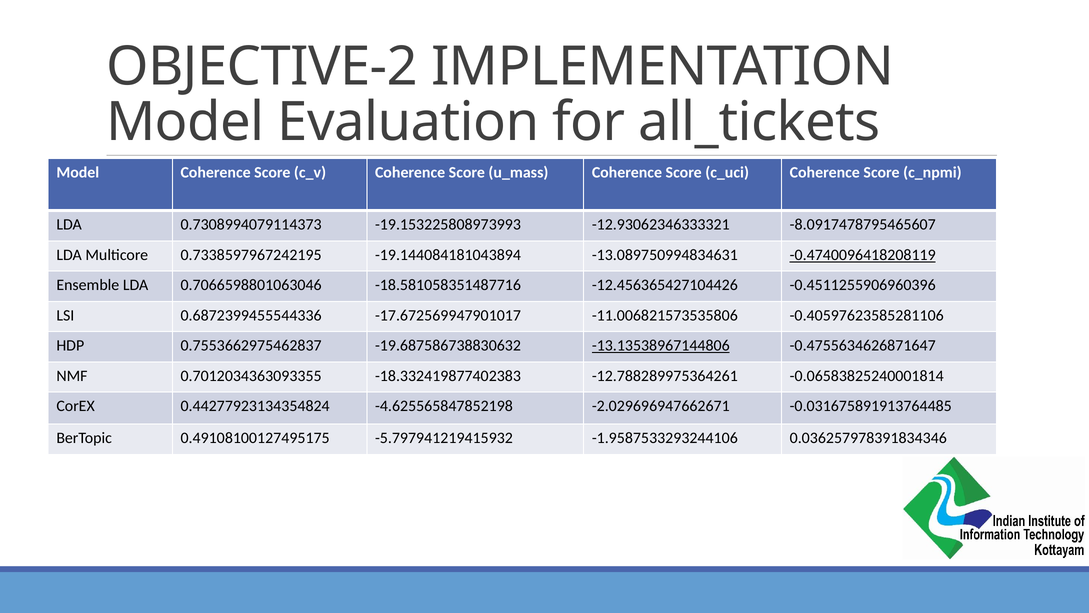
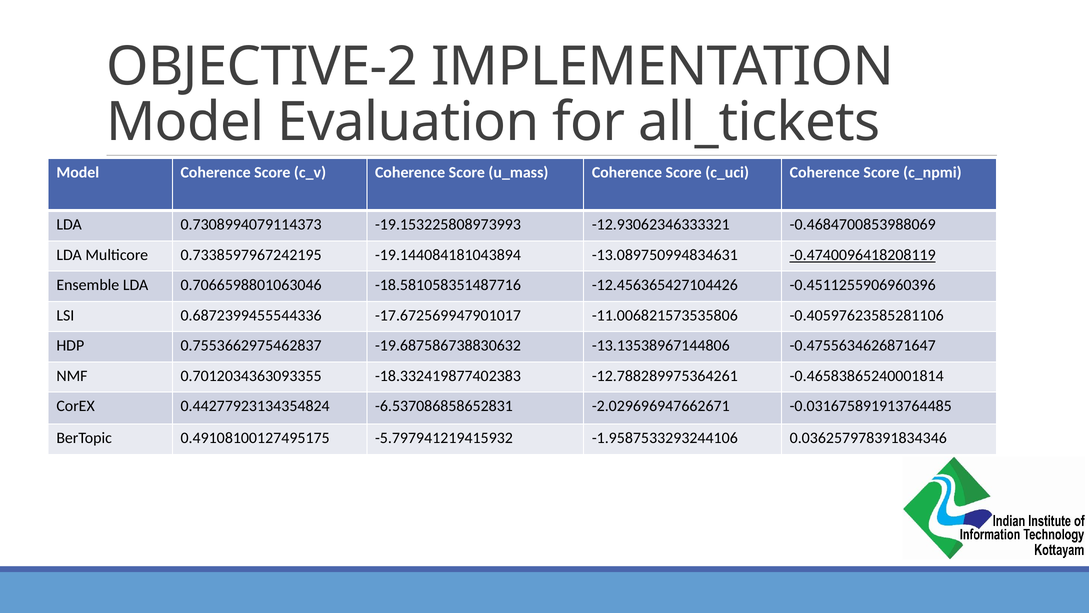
-8.0917478795465607: -8.0917478795465607 -> -0.4684700853988069 (863, 225)
-13.13538967144806 underline: present -> none (661, 345)
-0.06583825240001814: -0.06583825240001814 -> -0.46583865240001814 (867, 376)
-4.625565847852198: -4.625565847852198 -> -6.537086858652831 (444, 406)
